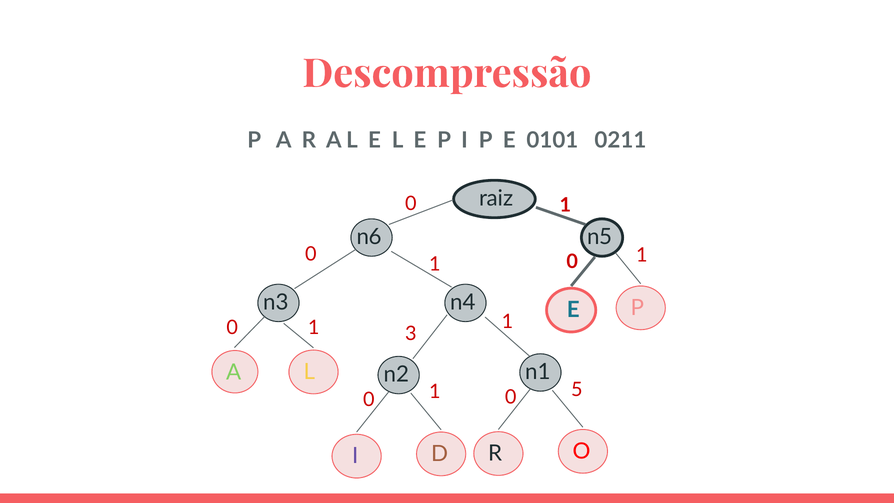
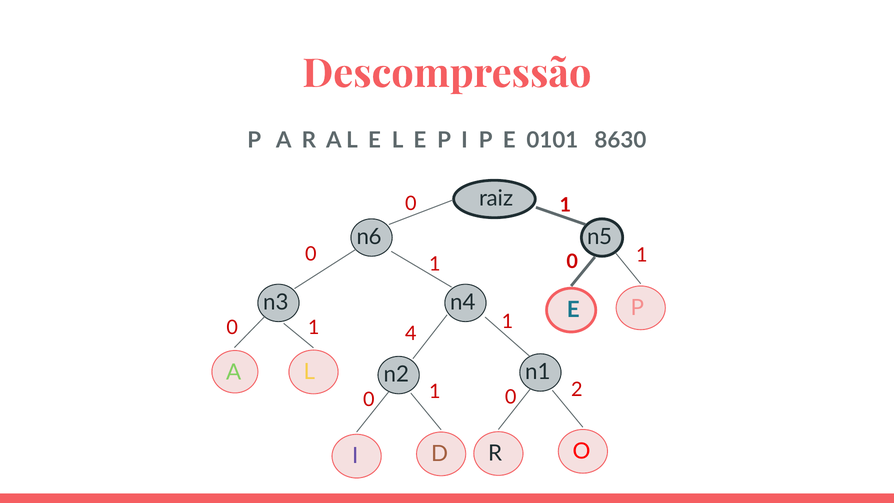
0211: 0211 -> 8630 (620, 141)
3: 3 -> 4 (411, 334)
5: 5 -> 2 (577, 390)
